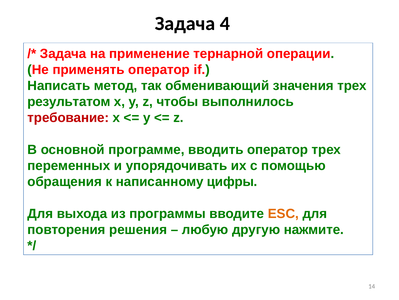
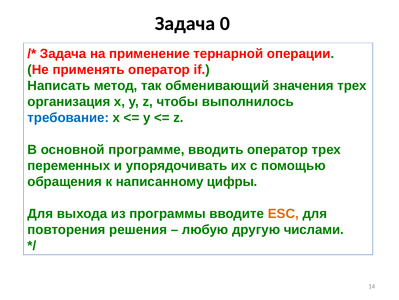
4: 4 -> 0 (225, 24)
результатом: результатом -> организация (69, 102)
требование colour: red -> blue (68, 117)
нажмите: нажмите -> числами (314, 229)
